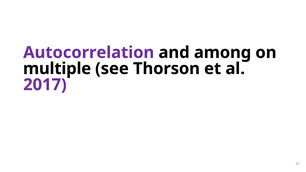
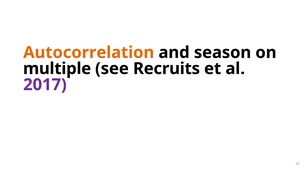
Autocorrelation colour: purple -> orange (89, 53)
among: among -> season (223, 53)
Thorson: Thorson -> Recruits (167, 69)
